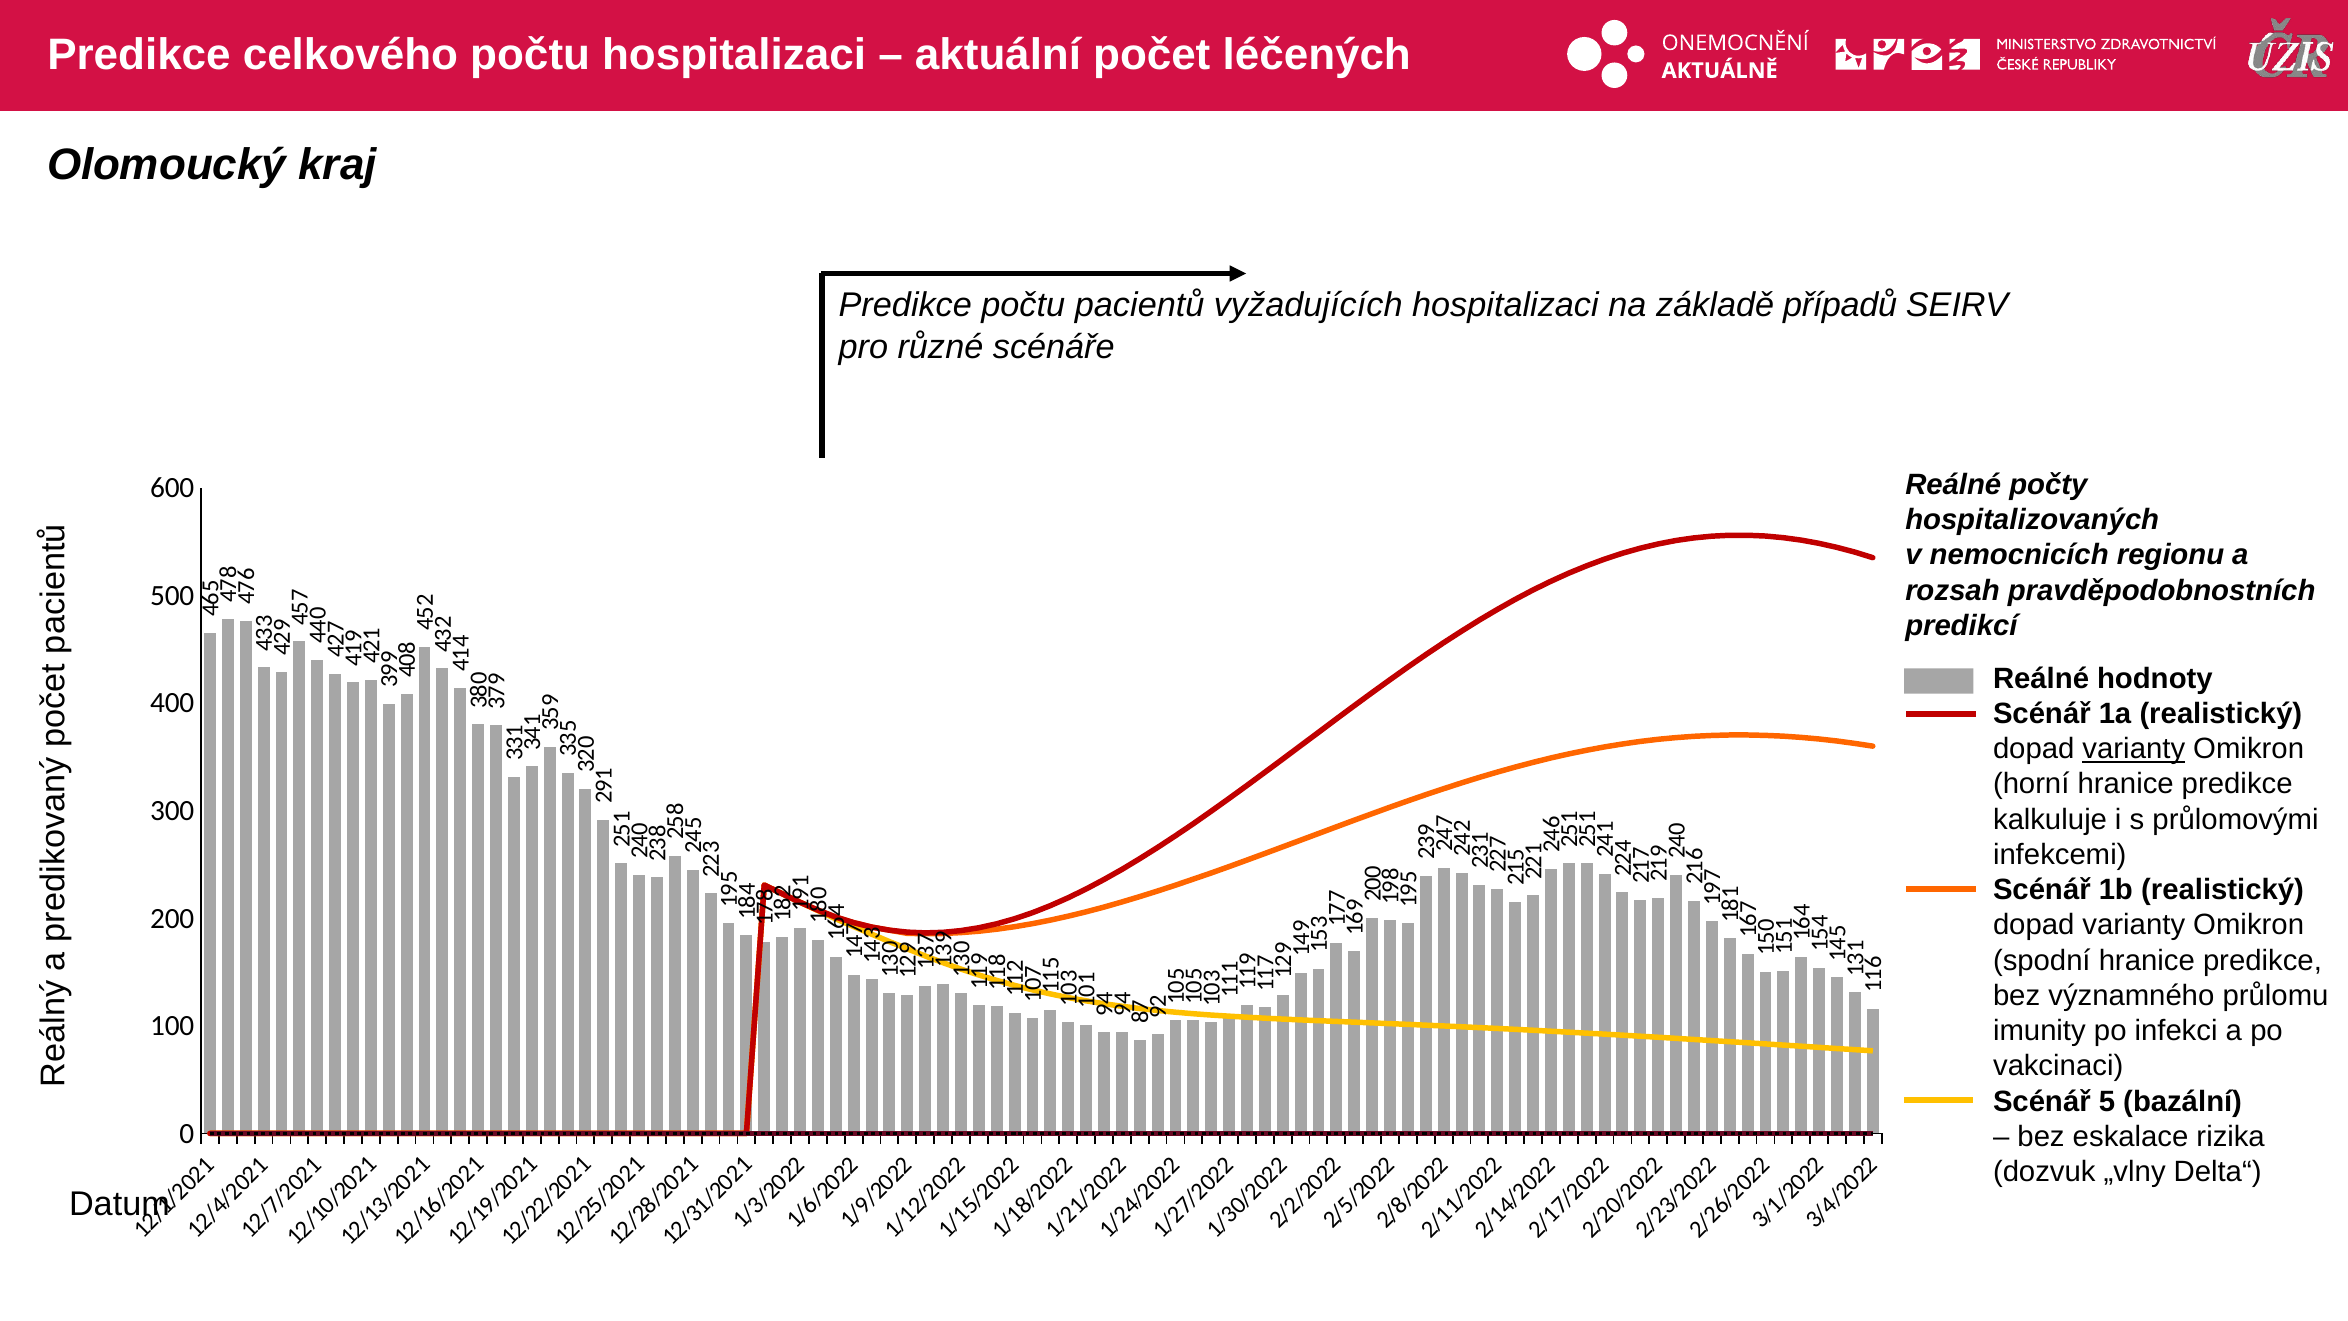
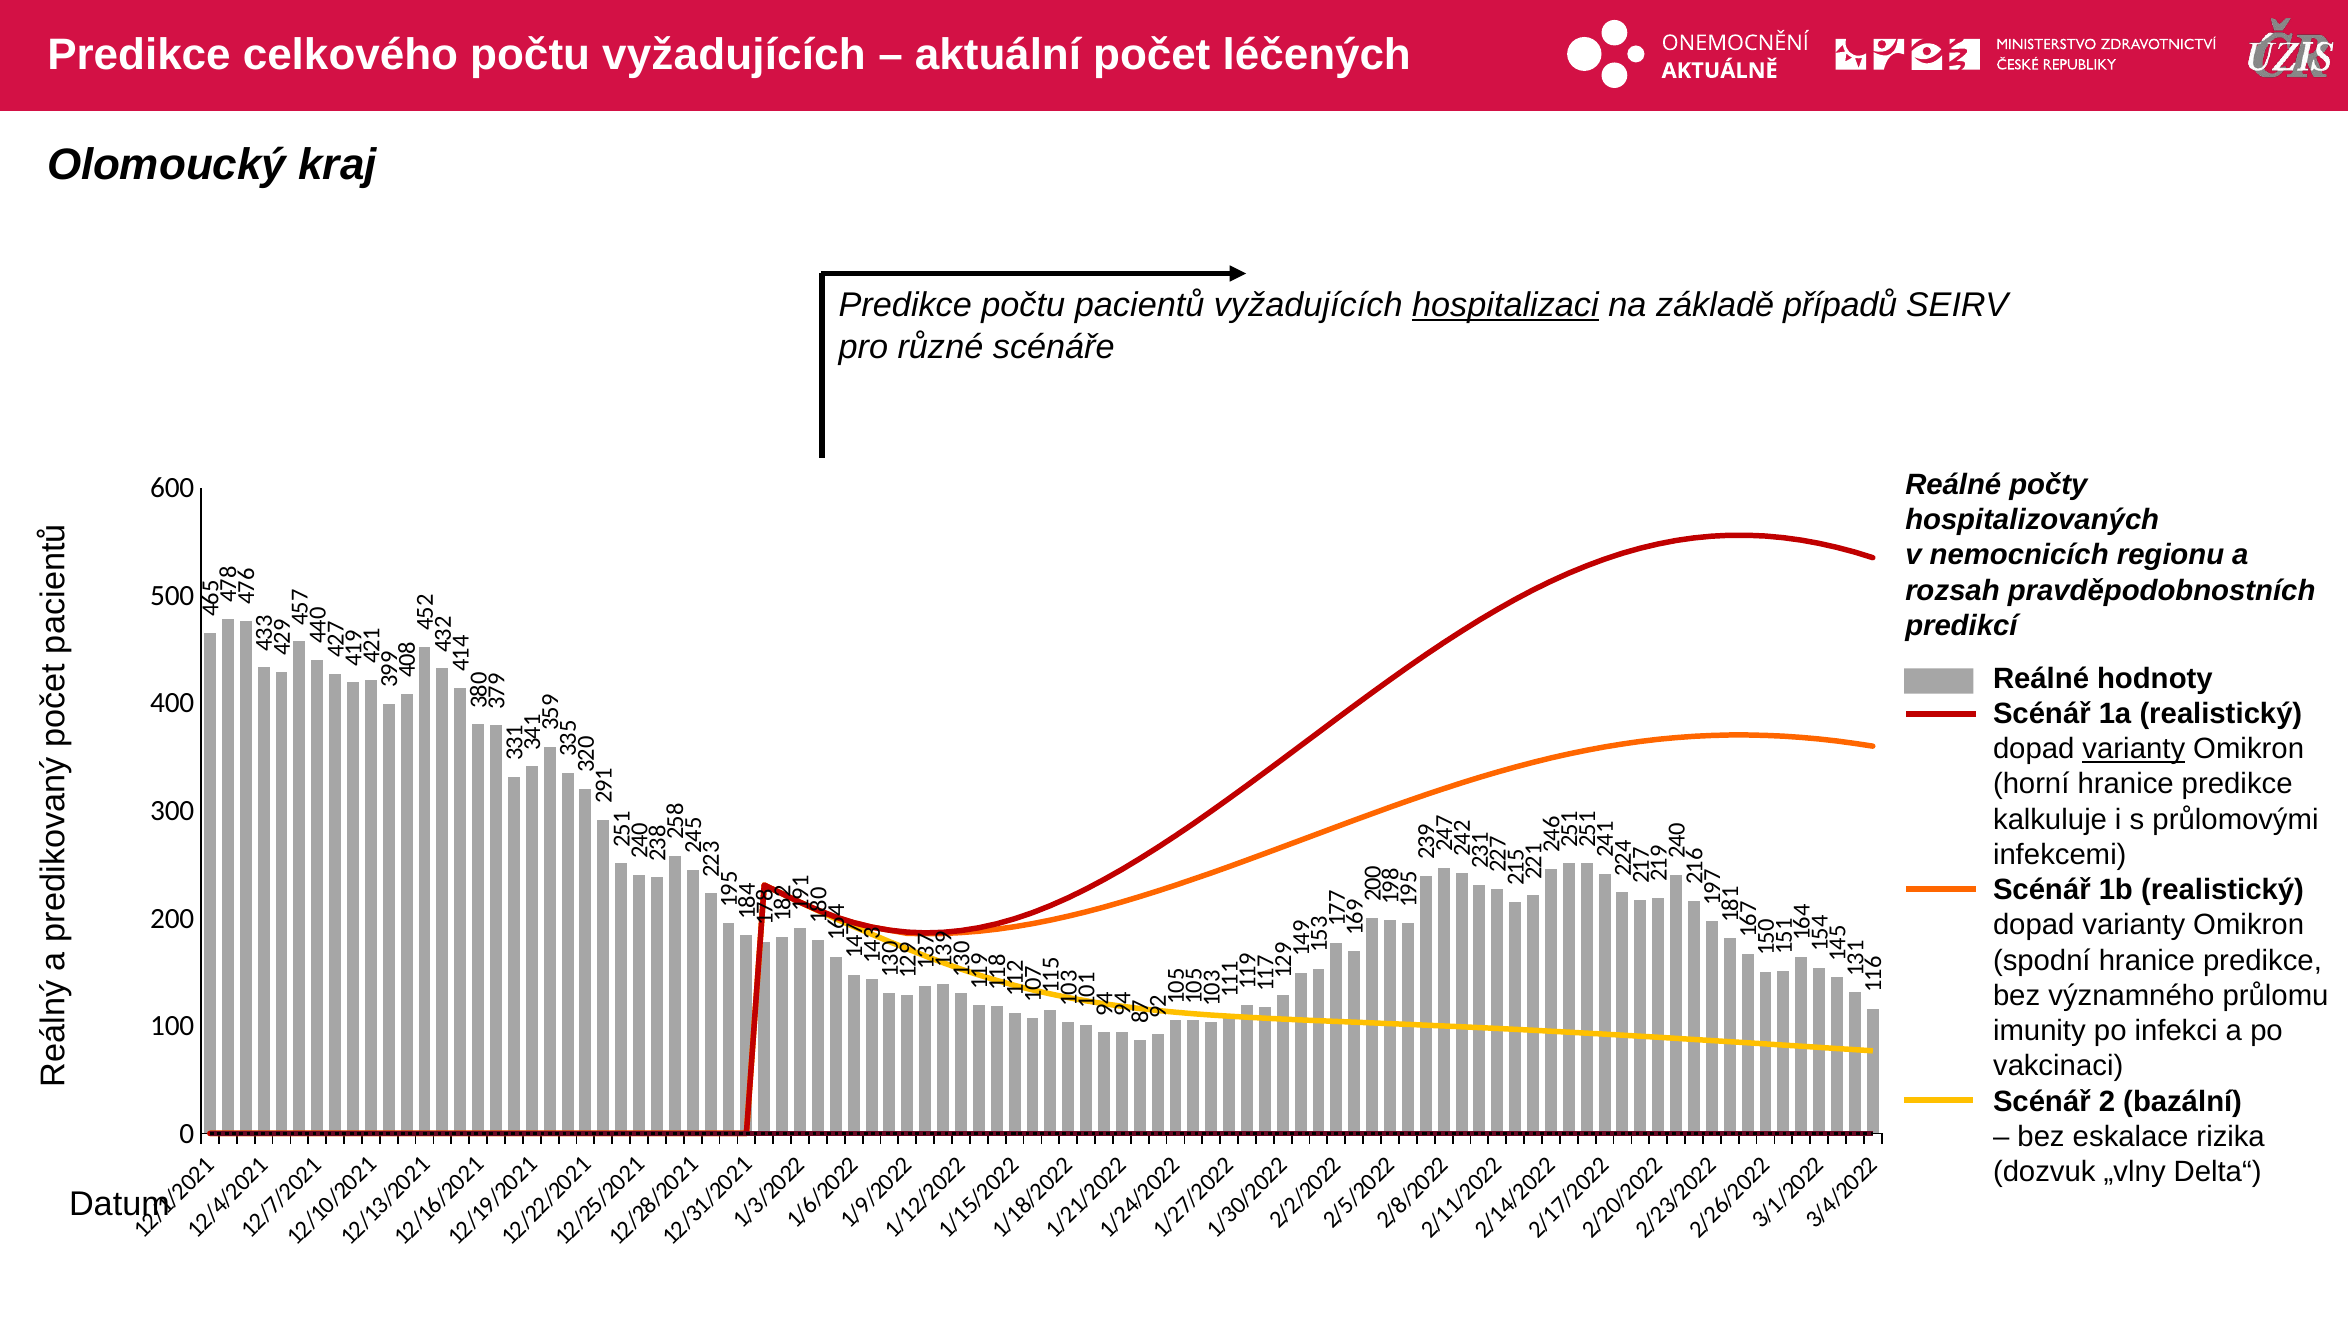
počtu hospitalizaci: hospitalizaci -> vyžadujících (734, 55)
hospitalizaci underline: none -> present (1505, 306)
Scénář 5: 5 -> 2 (2107, 1101)
